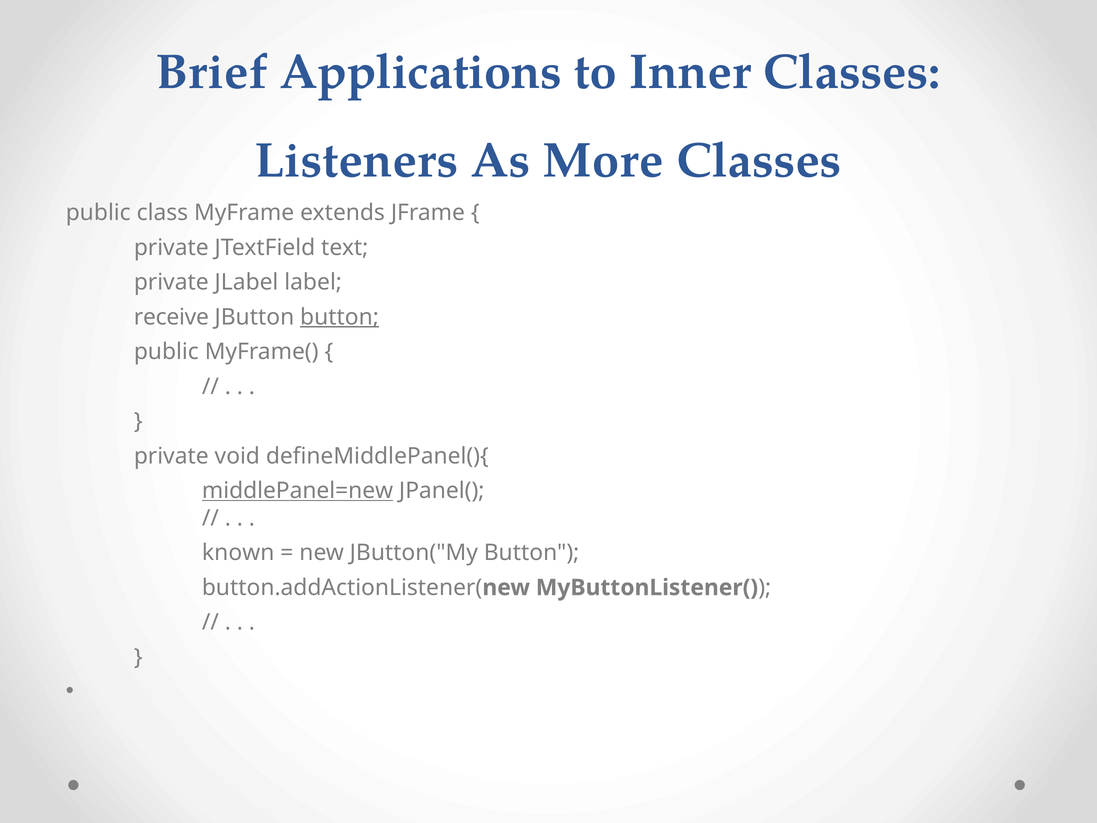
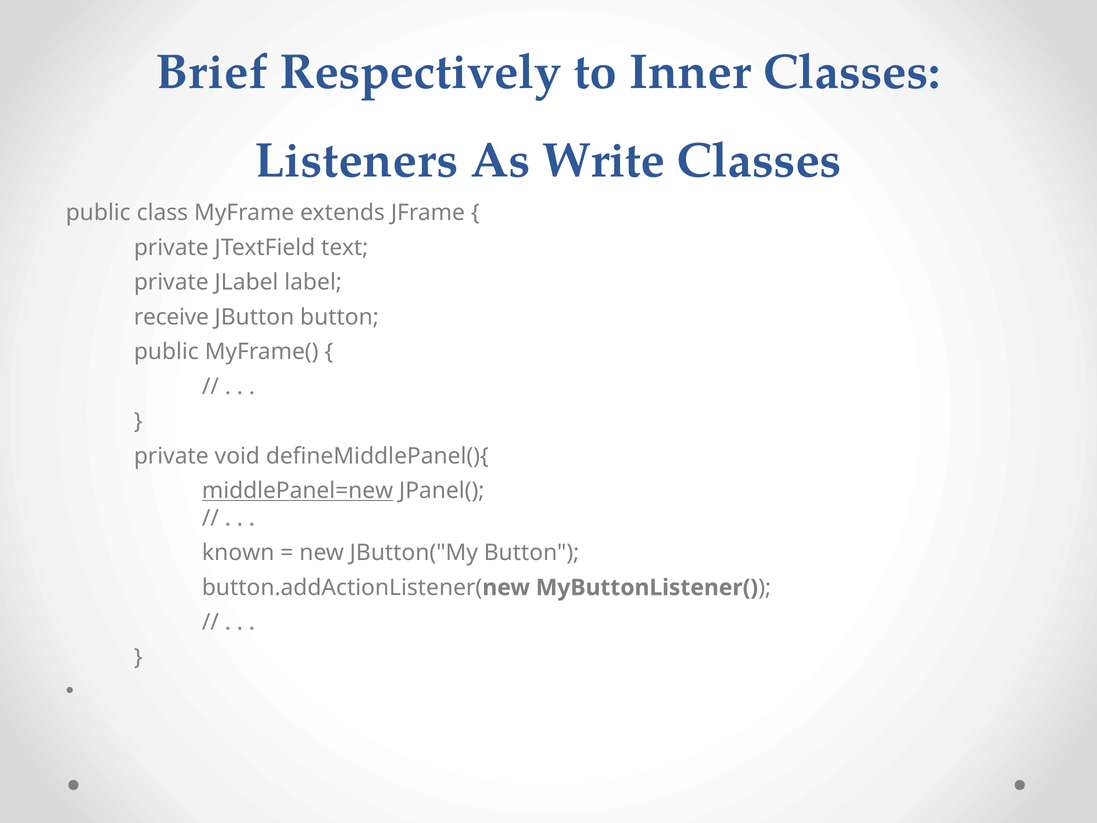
Applications: Applications -> Respectively (421, 72)
More: More -> Write (604, 161)
button underline: present -> none (339, 317)
